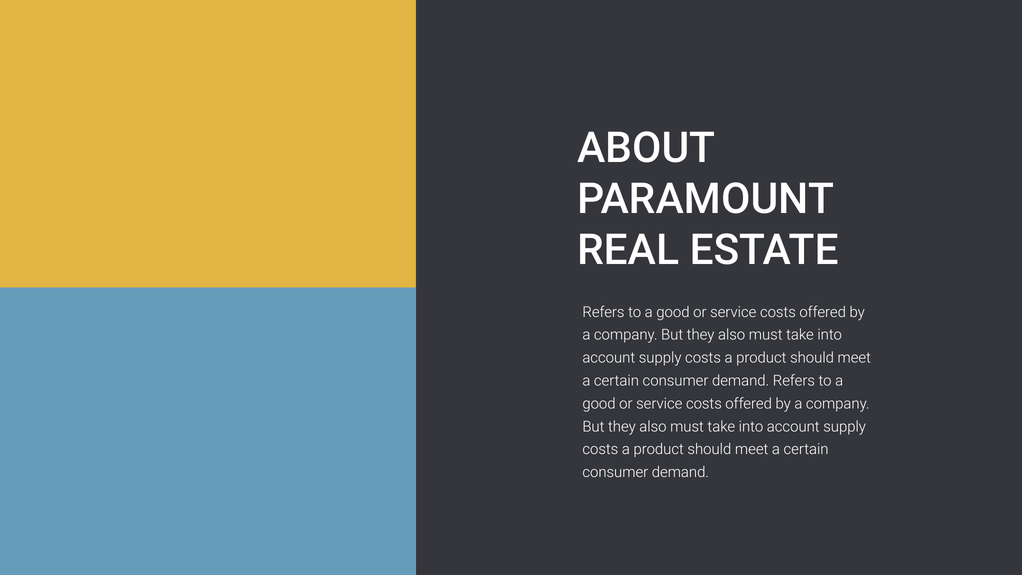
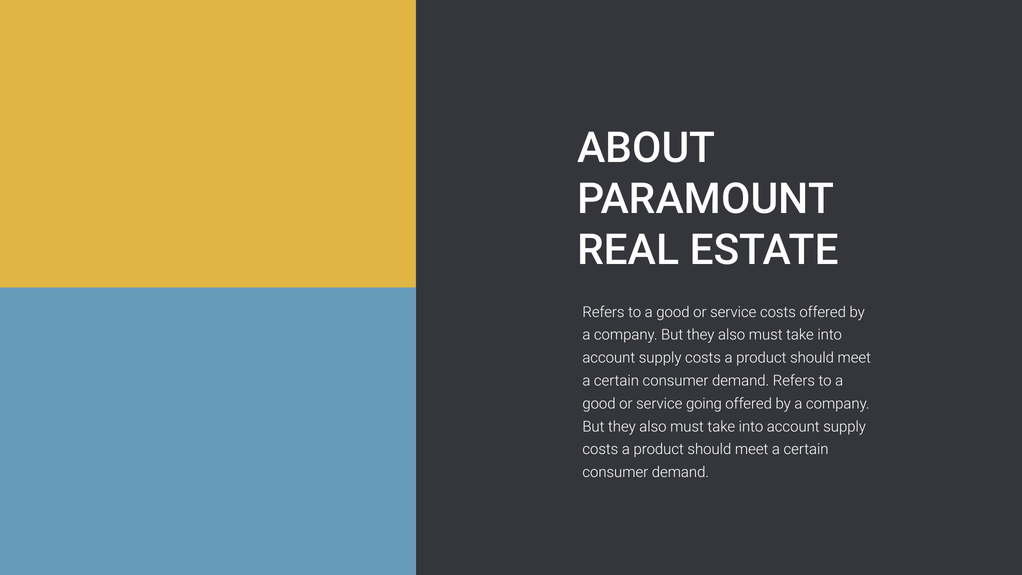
costs: costs -> going (704, 404)
